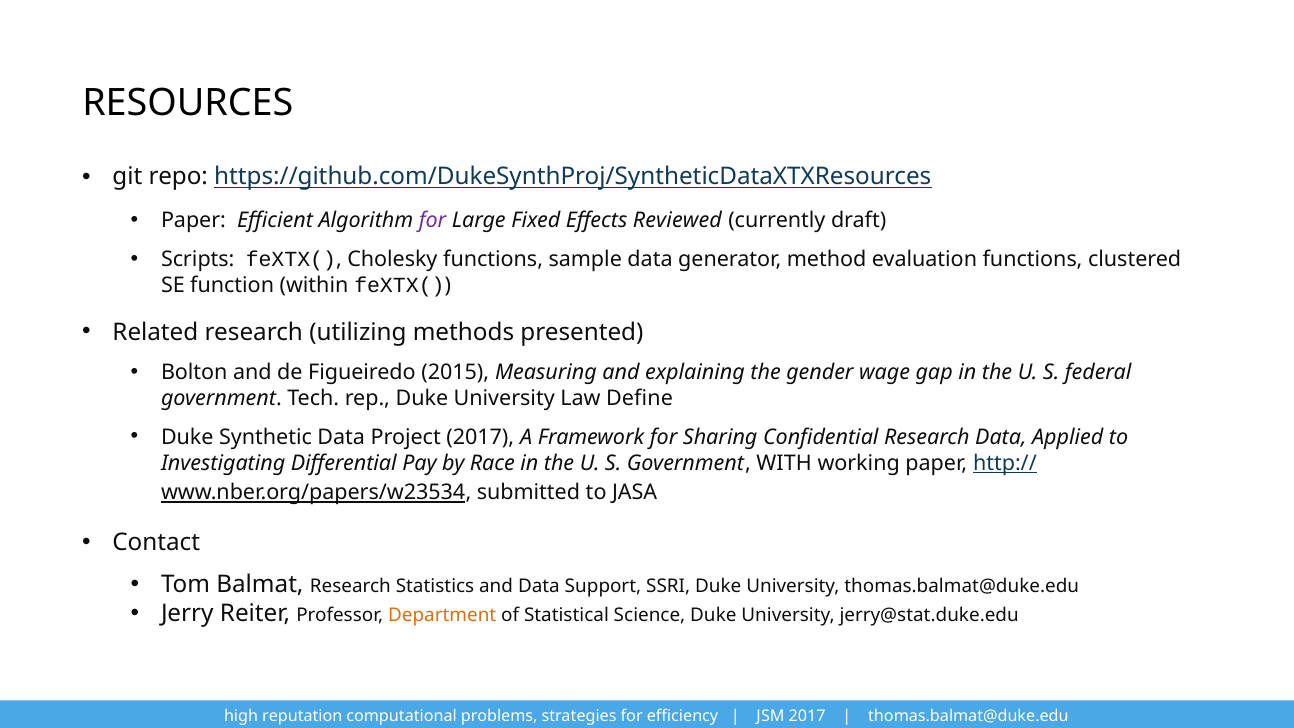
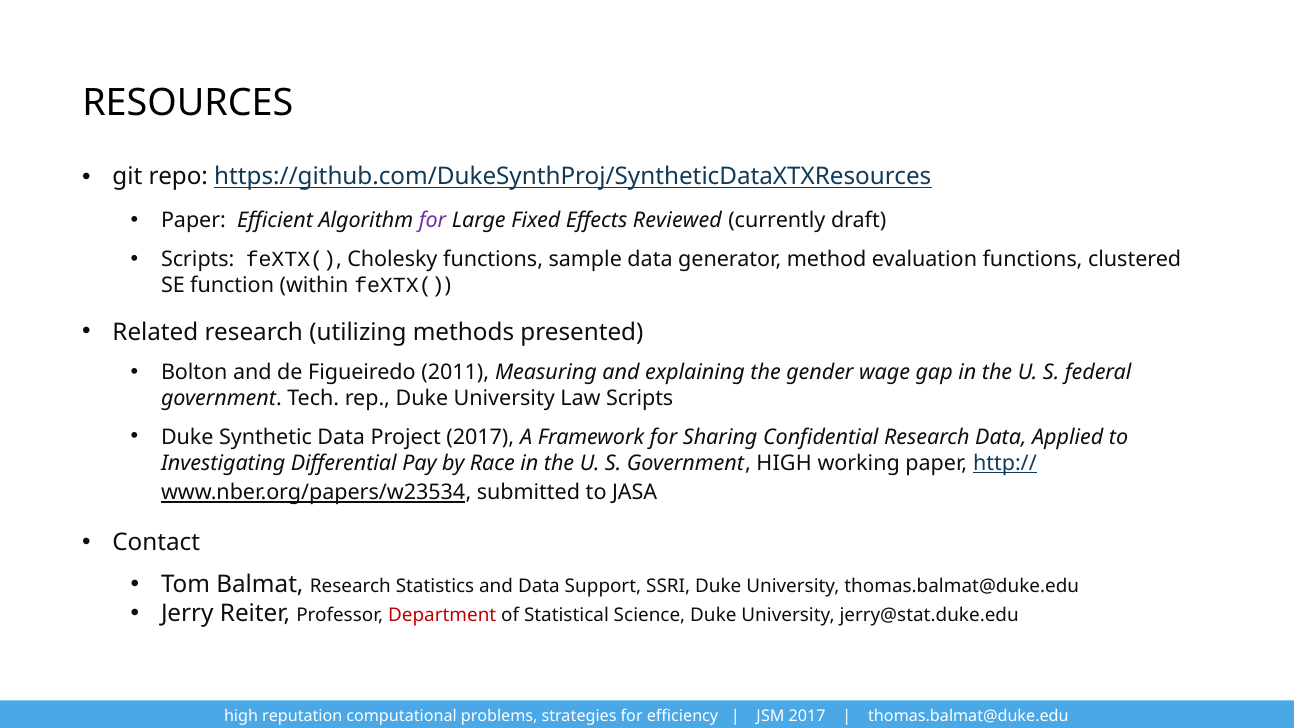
2015: 2015 -> 2011 (455, 372)
Law Define: Define -> Scripts (640, 398)
Government WITH: WITH -> HIGH (784, 463)
Department colour: orange -> red (442, 616)
